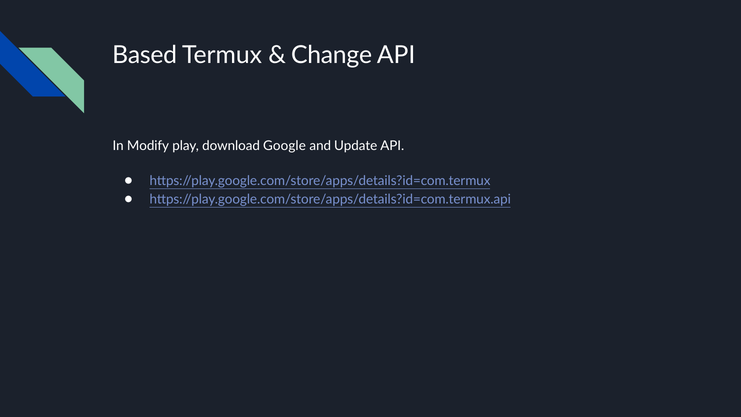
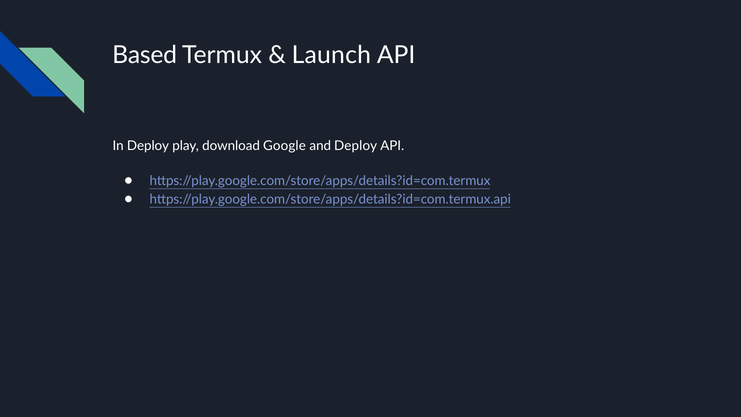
Change: Change -> Launch (331, 55)
In Modify: Modify -> Deploy (148, 146)
and Update: Update -> Deploy (356, 146)
